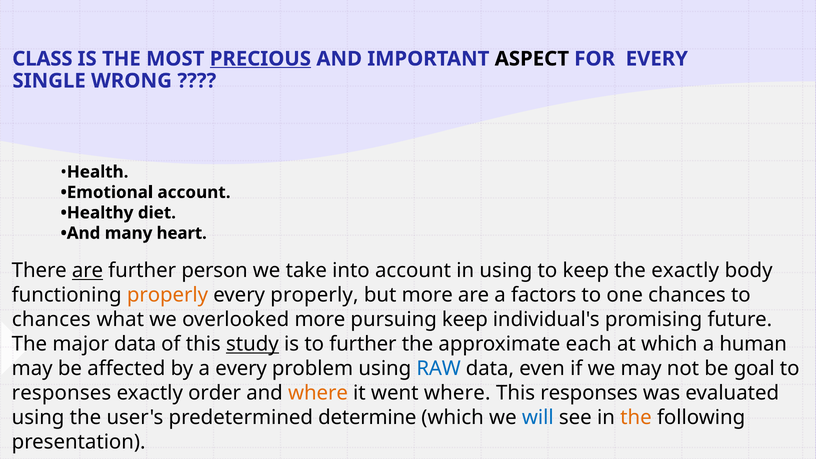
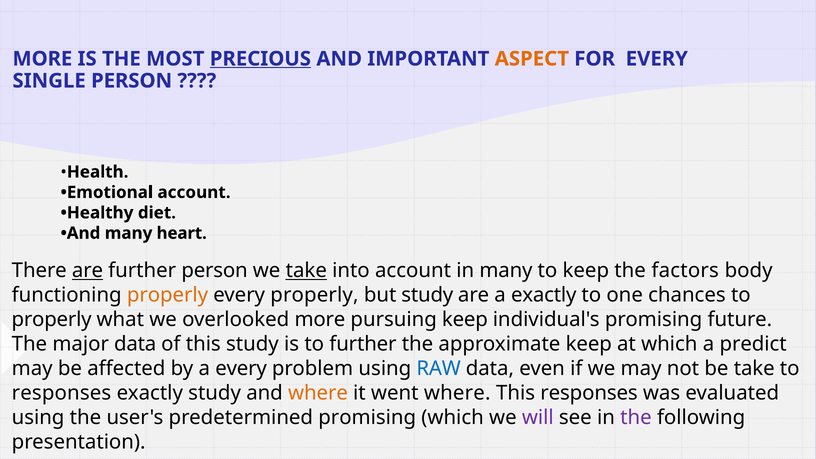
CLASS: CLASS -> MORE (42, 59)
ASPECT colour: black -> orange (532, 59)
SINGLE WRONG: WRONG -> PERSON (132, 81)
take underline: none -> present (306, 271)
in using: using -> many (506, 271)
the exactly: exactly -> factors (685, 271)
but more: more -> study (427, 295)
a factors: factors -> exactly (544, 295)
chances: chances -> properly (52, 320)
study underline: present -> none (252, 344)
approximate each: each -> keep (589, 344)
human: human -> predict (753, 344)
be goal: goal -> take (754, 369)
exactly order: order -> study (215, 393)
predetermined determine: determine -> promising (367, 418)
will colour: blue -> purple (538, 418)
the colour: orange -> purple (636, 418)
